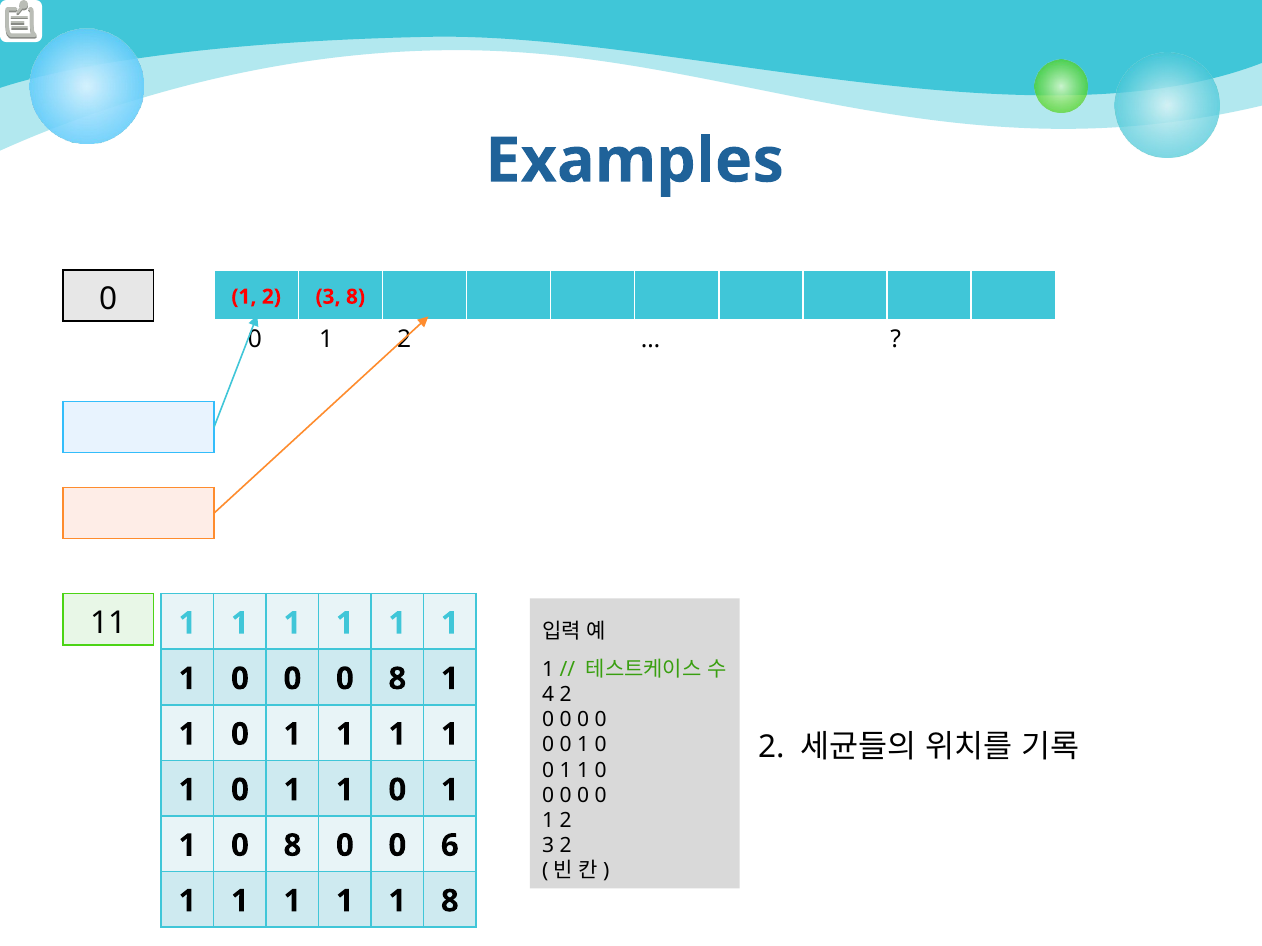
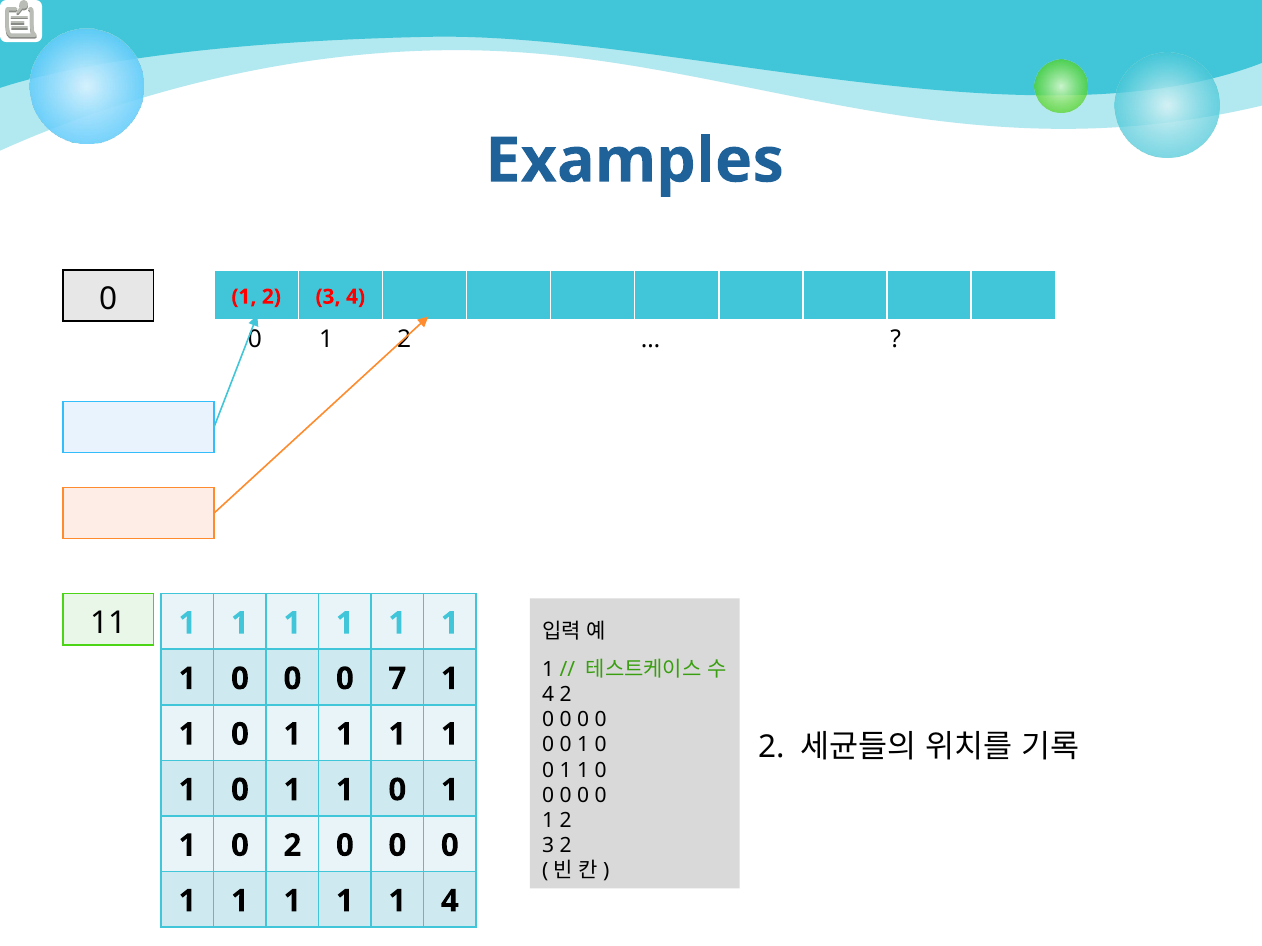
3 8: 8 -> 4 (356, 297)
0 0 8: 8 -> 7 (397, 679)
1 0 8: 8 -> 2 (292, 846)
6: 6 -> 0 (450, 846)
1 8: 8 -> 4 (450, 902)
